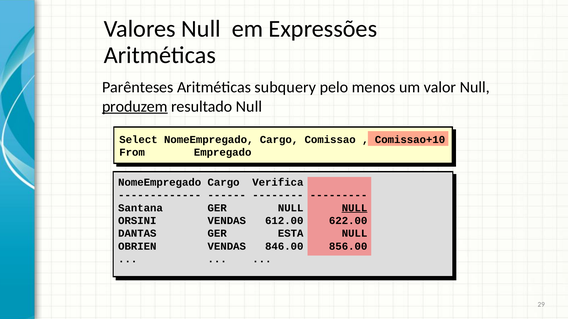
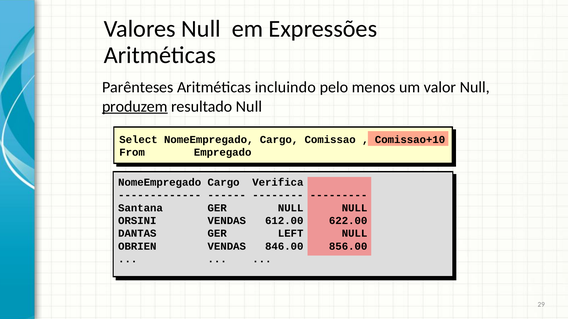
subquery: subquery -> incluindo (285, 87)
NULL underline: present -> none (355, 208)
ESTA: ESTA -> LEFT (291, 234)
